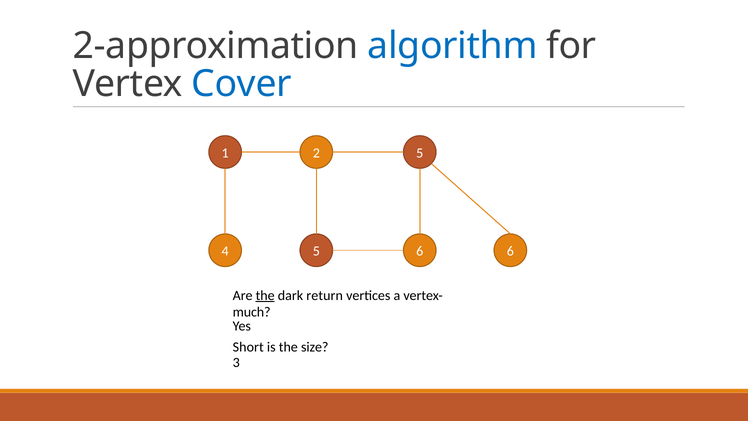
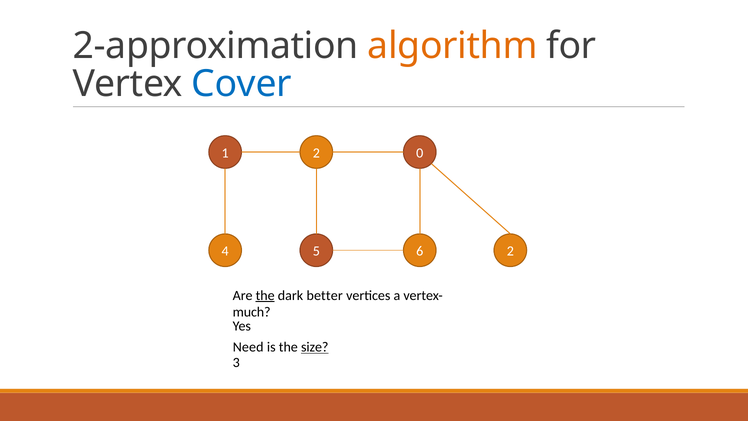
algorithm colour: blue -> orange (452, 46)
2 5: 5 -> 0 (420, 153)
6: 6 -> 2 (510, 251)
return: return -> better (325, 295)
Short: Short -> Need (248, 347)
size underline: none -> present (315, 347)
